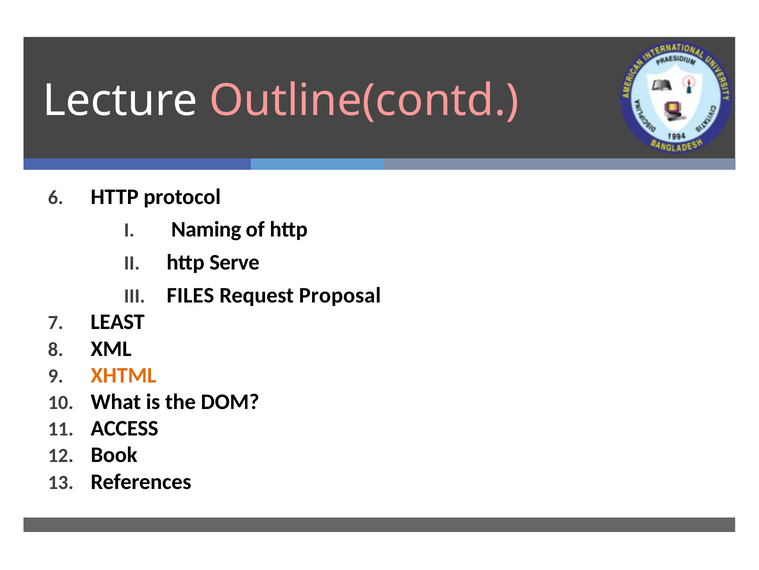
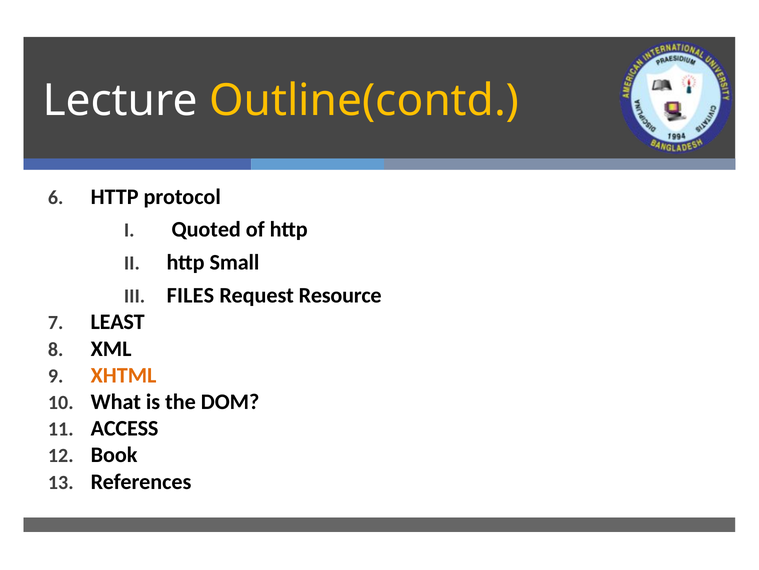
Outline(contd colour: pink -> yellow (364, 100)
Naming: Naming -> Quoted (206, 229)
Serve: Serve -> Small (234, 262)
Proposal: Proposal -> Resource (340, 295)
